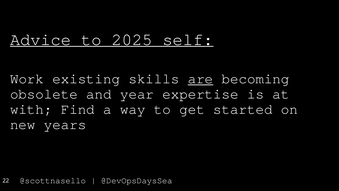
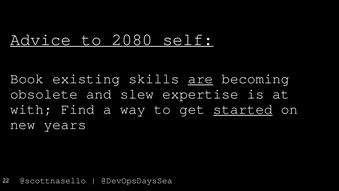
2025: 2025 -> 2080 (132, 39)
Work: Work -> Book (27, 79)
year: year -> slew (137, 94)
started underline: none -> present (243, 109)
